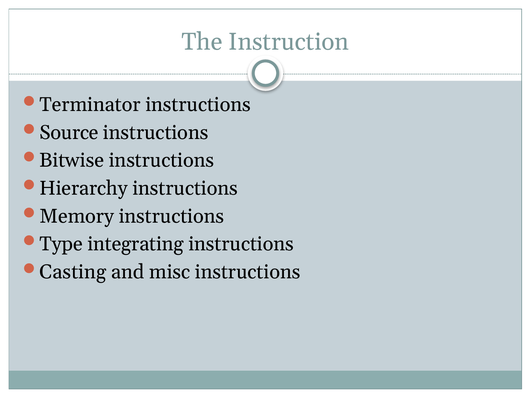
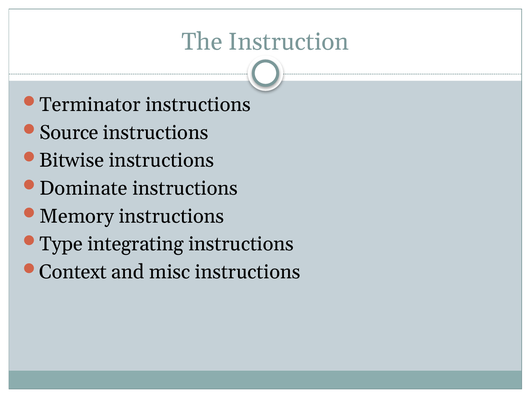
Hierarchy: Hierarchy -> Dominate (84, 188)
Casting: Casting -> Context (73, 272)
